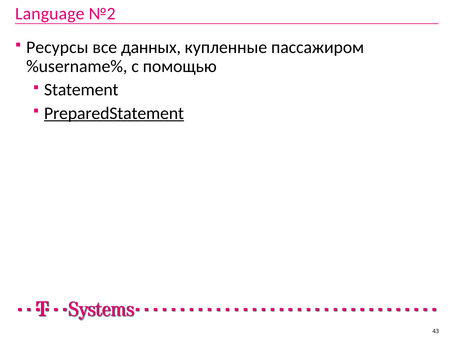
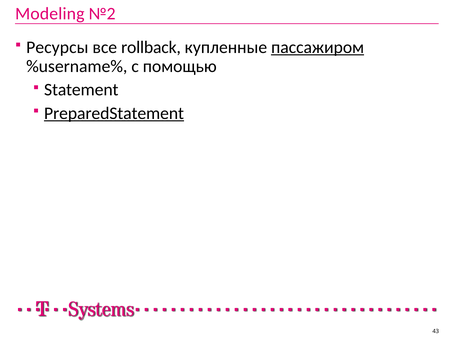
Language: Language -> Modeling (50, 14)
данных: данных -> rollback (151, 47)
пассажиром underline: none -> present (318, 47)
